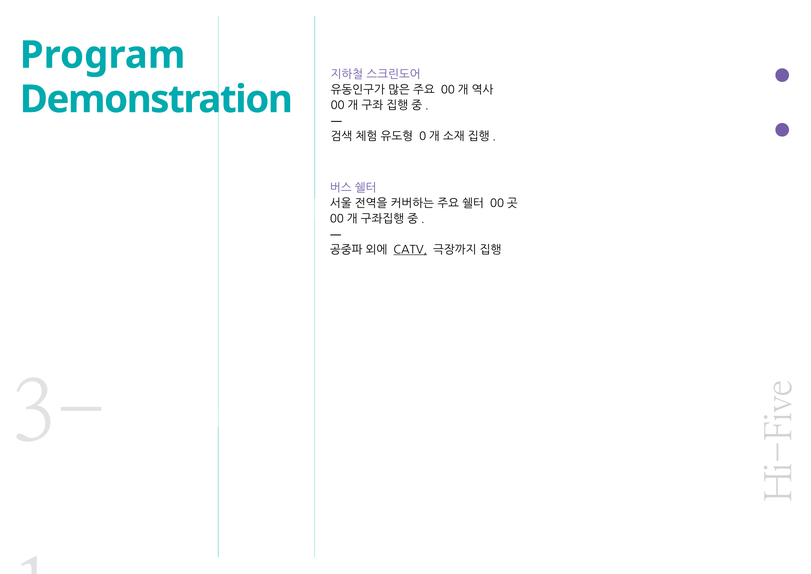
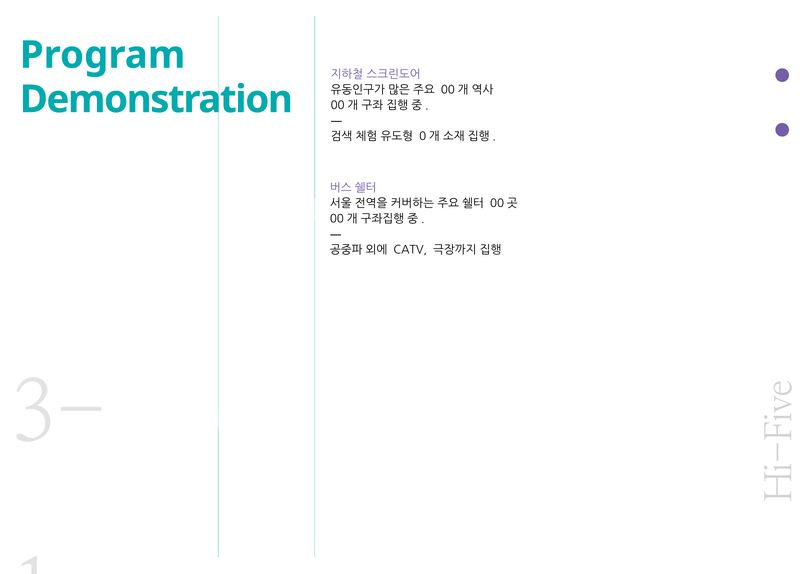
CATV underline: present -> none (410, 250)
